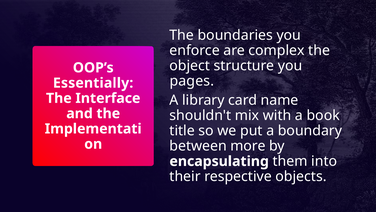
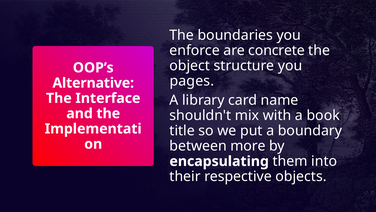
complex: complex -> concrete (277, 50)
Essentially: Essentially -> Alternative (93, 83)
